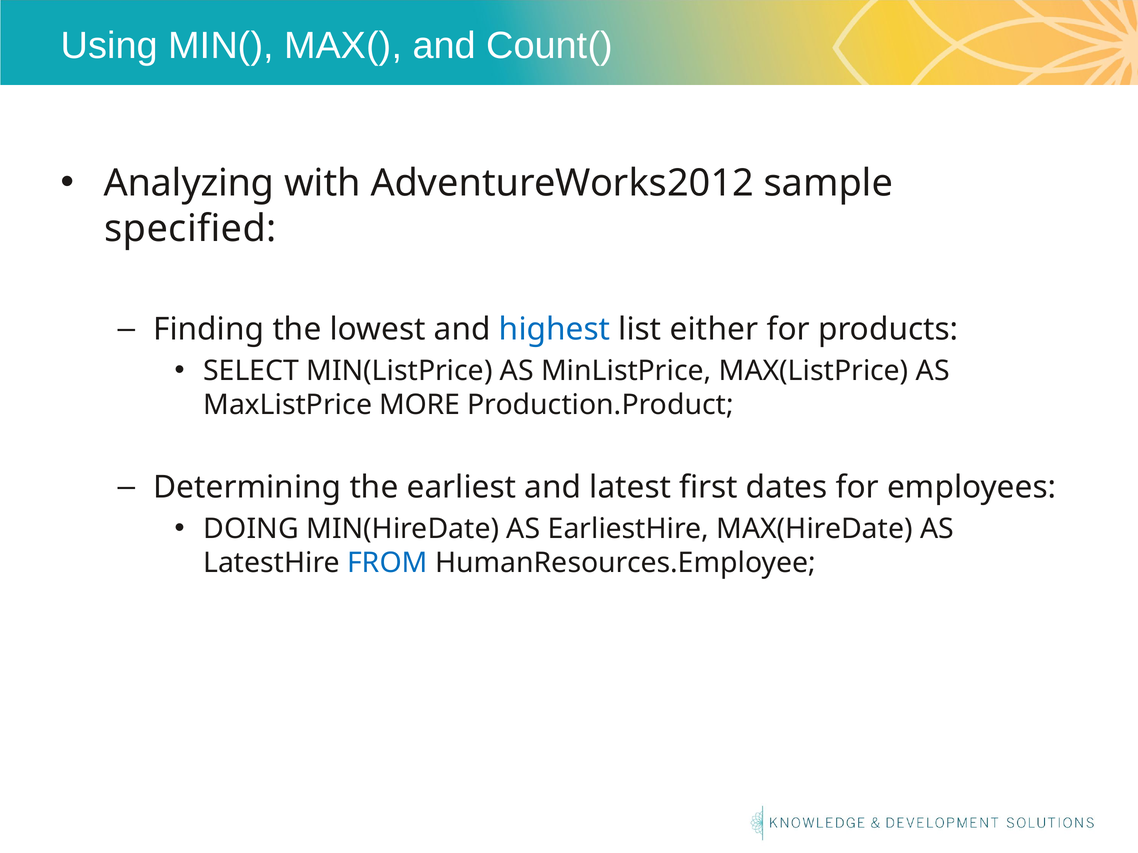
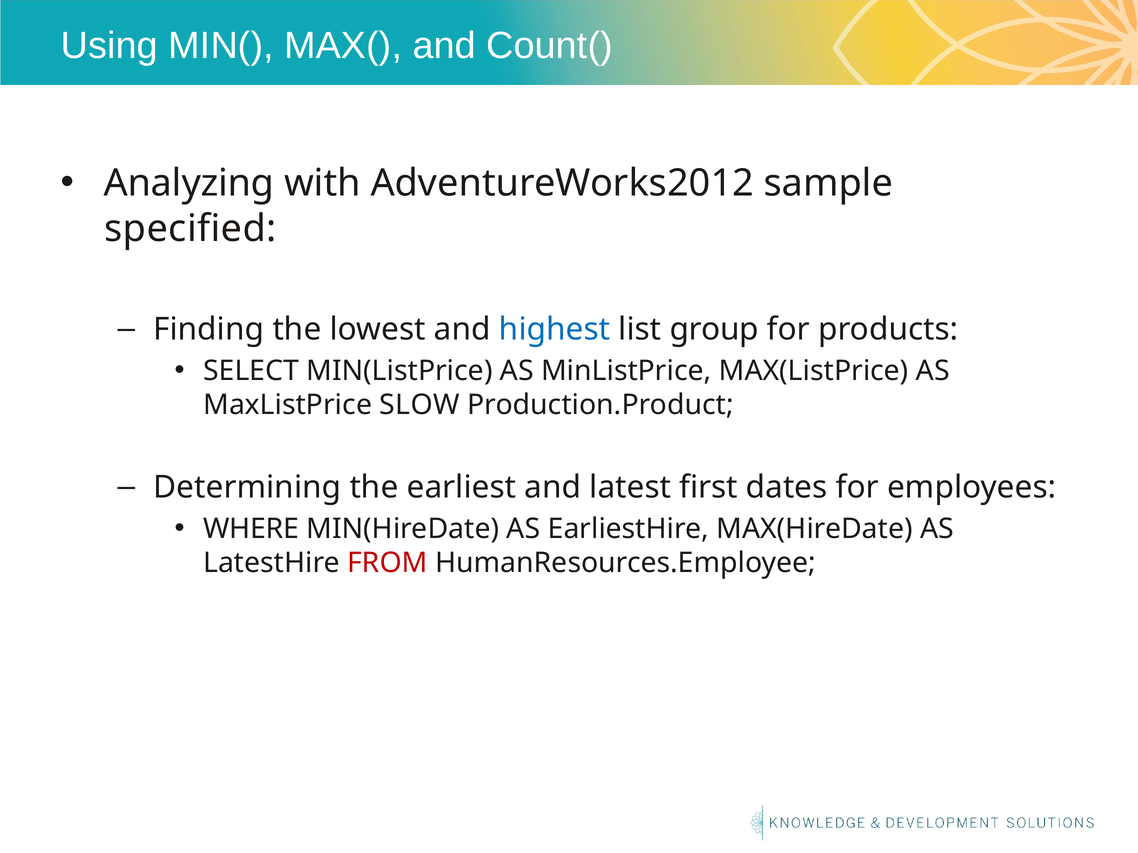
either: either -> group (714, 330)
MORE: MORE -> SLOW (420, 405)
DOING: DOING -> WHERE (251, 529)
FROM colour: blue -> red (387, 563)
